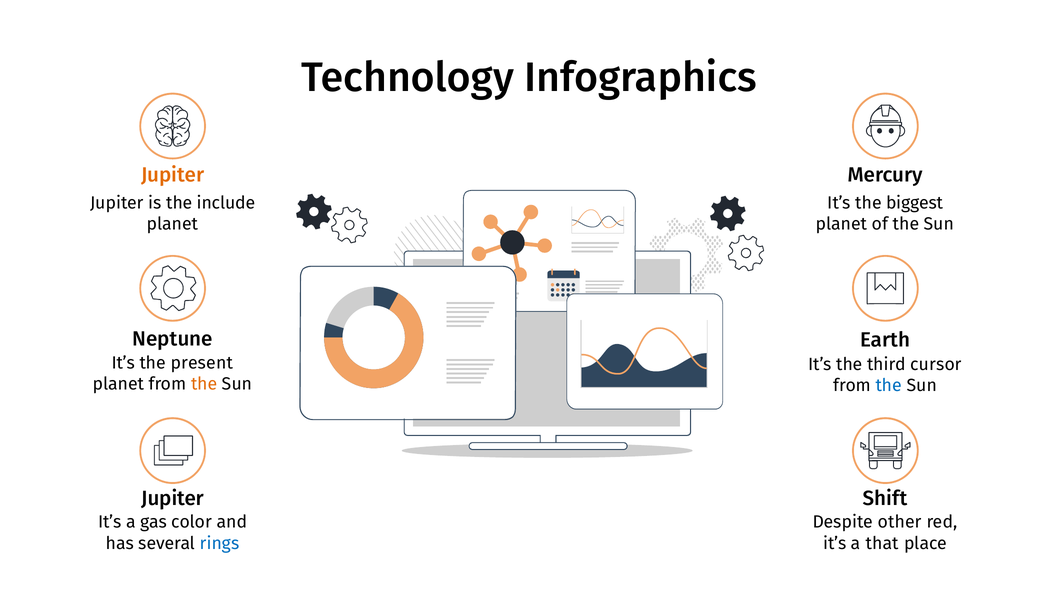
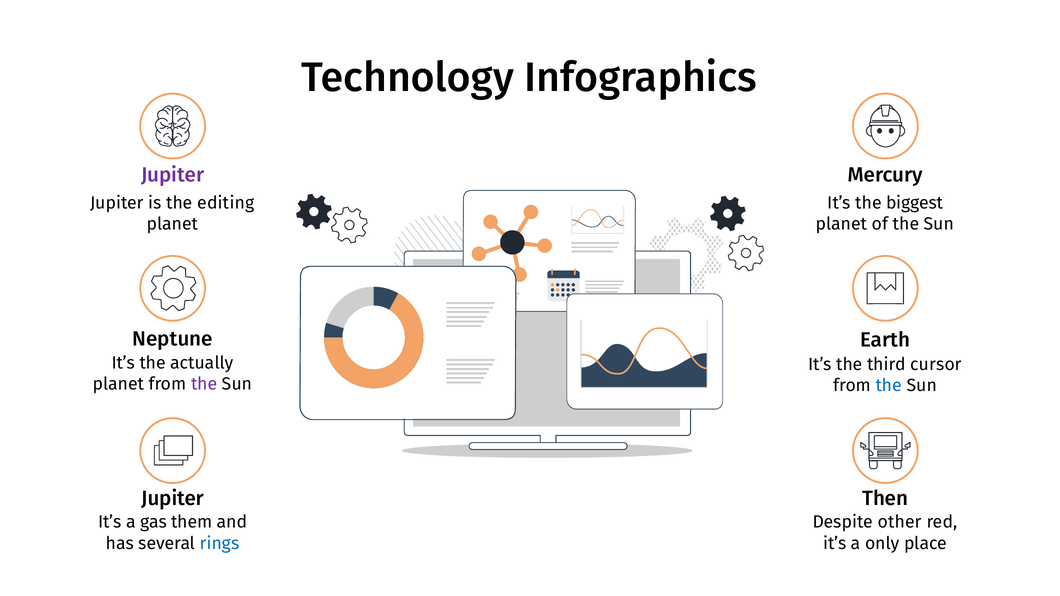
Jupiter colour: orange -> purple (173, 175)
include: include -> editing (226, 203)
present: present -> actually (202, 363)
the colour: orange -> purple (204, 384)
Shift: Shift -> Then (885, 498)
color: color -> them (192, 522)
that: that -> only (882, 544)
